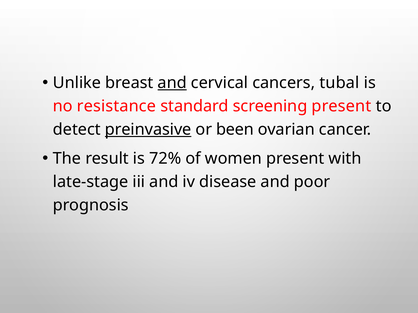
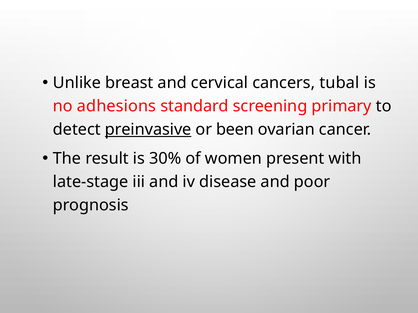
and underline: present -> none (172, 83)
resistance: resistance -> adhesions (117, 106)
screening present: present -> primary (342, 106)
72%: 72% -> 30% (165, 159)
